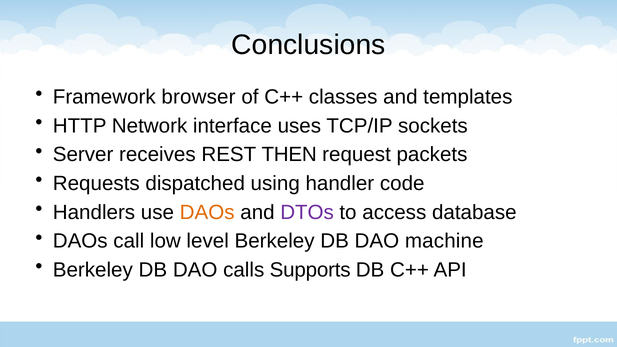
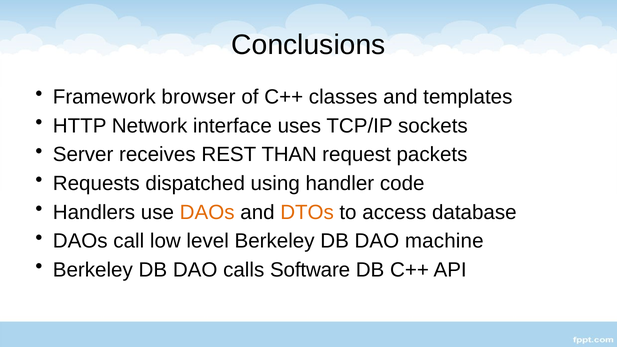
THEN: THEN -> THAN (289, 155)
DTOs colour: purple -> orange (307, 212)
Supports: Supports -> Software (310, 270)
